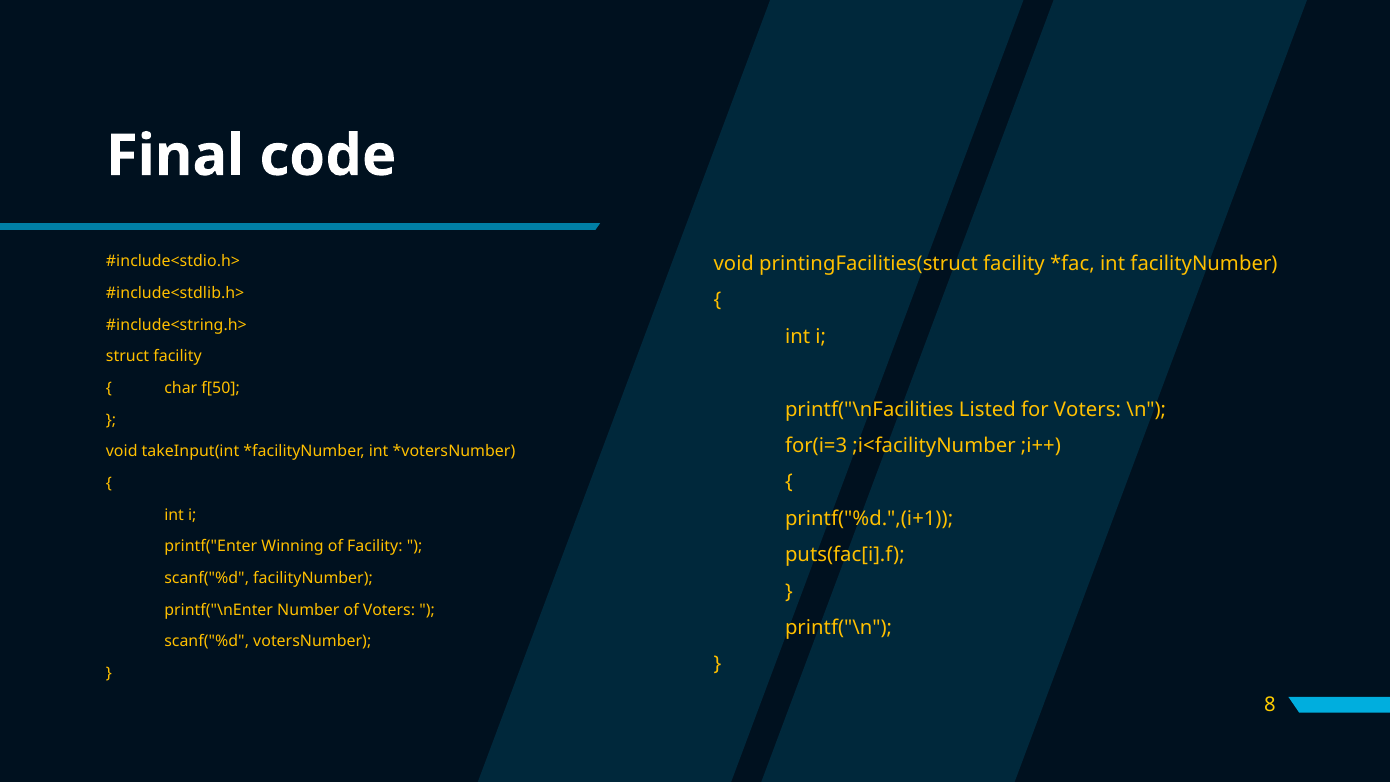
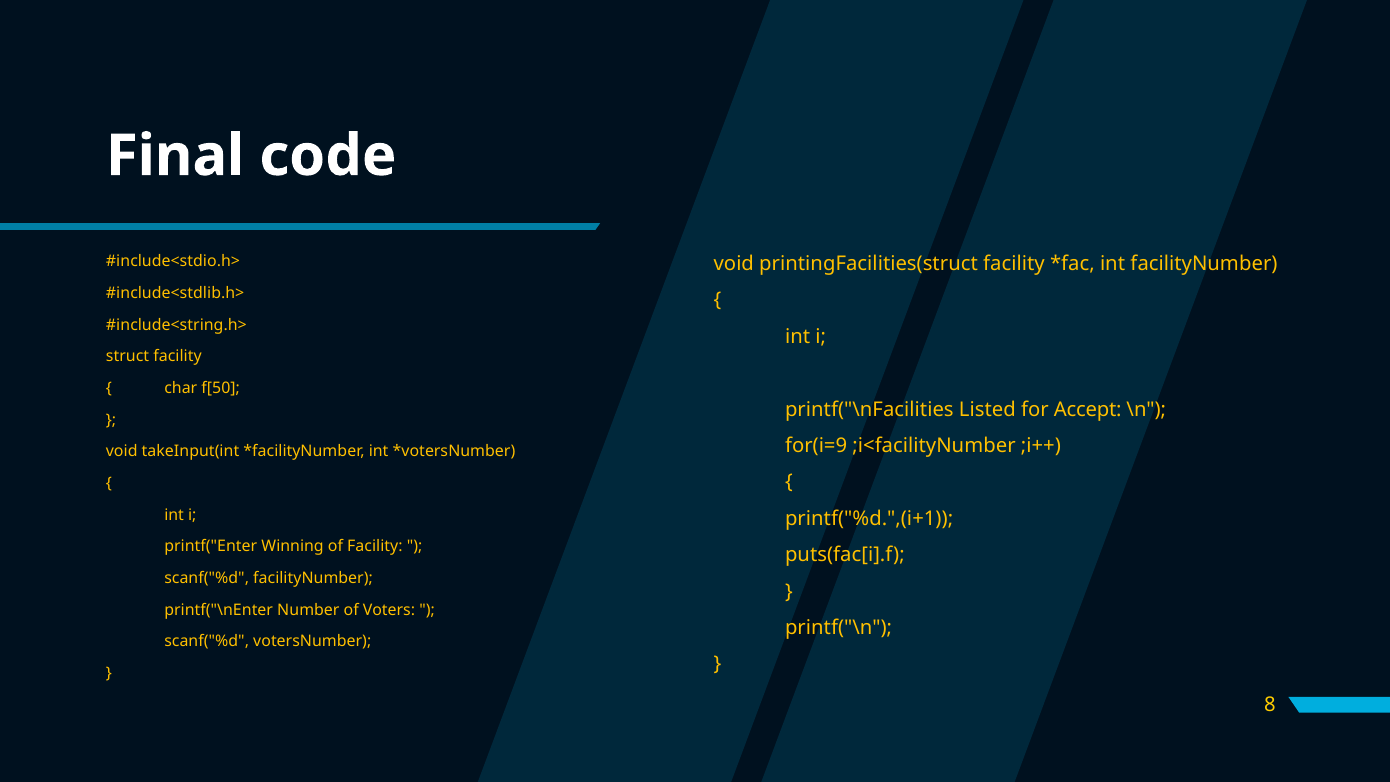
for Voters: Voters -> Accept (1088, 409)
for(i=3: for(i=3 -> for(i=9 (816, 446)
